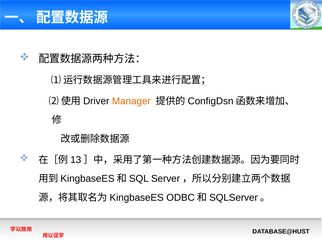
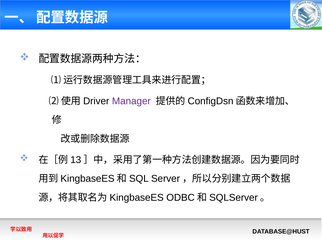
Manager colour: orange -> purple (131, 101)
